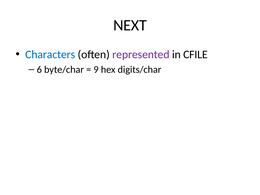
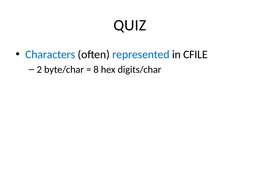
NEXT: NEXT -> QUIZ (130, 25)
represented colour: purple -> blue (141, 55)
6: 6 -> 2 (39, 69)
9: 9 -> 8 (96, 69)
